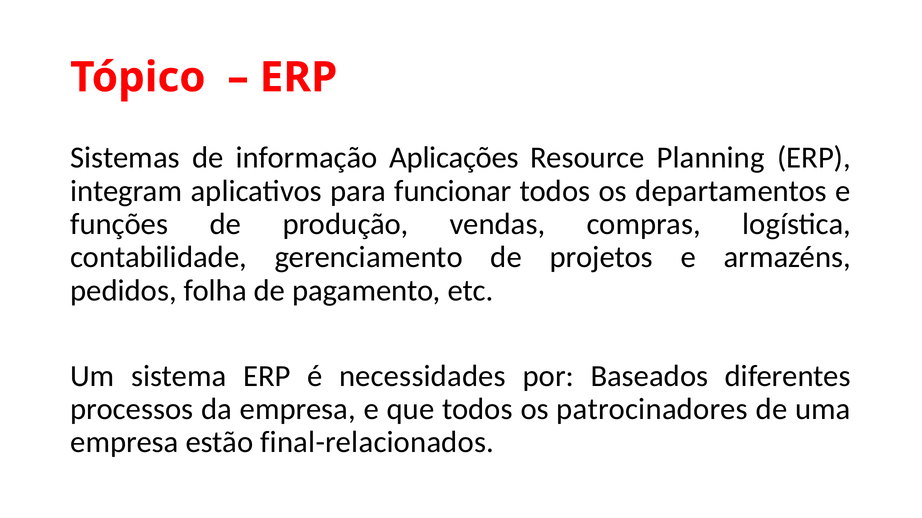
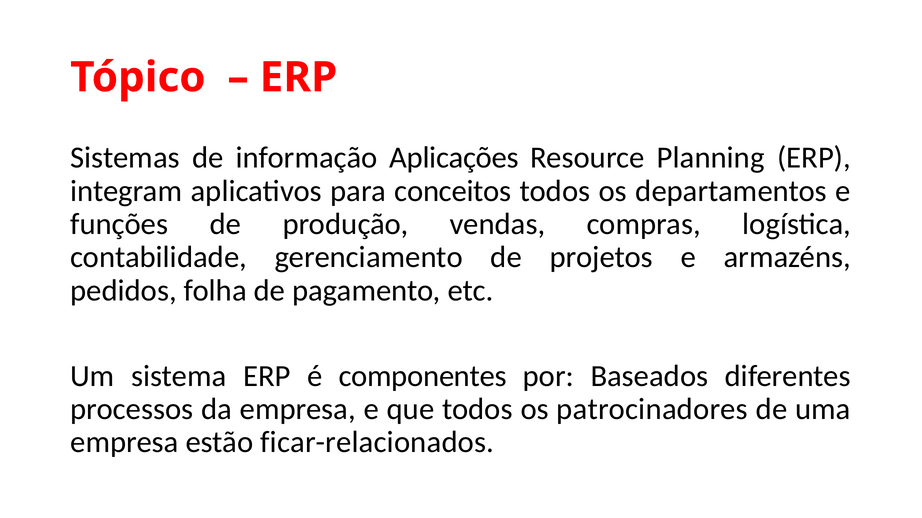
funcionar: funcionar -> conceitos (453, 191)
necessidades: necessidades -> componentes (423, 376)
final-relacionados: final-relacionados -> ficar-relacionados (377, 443)
